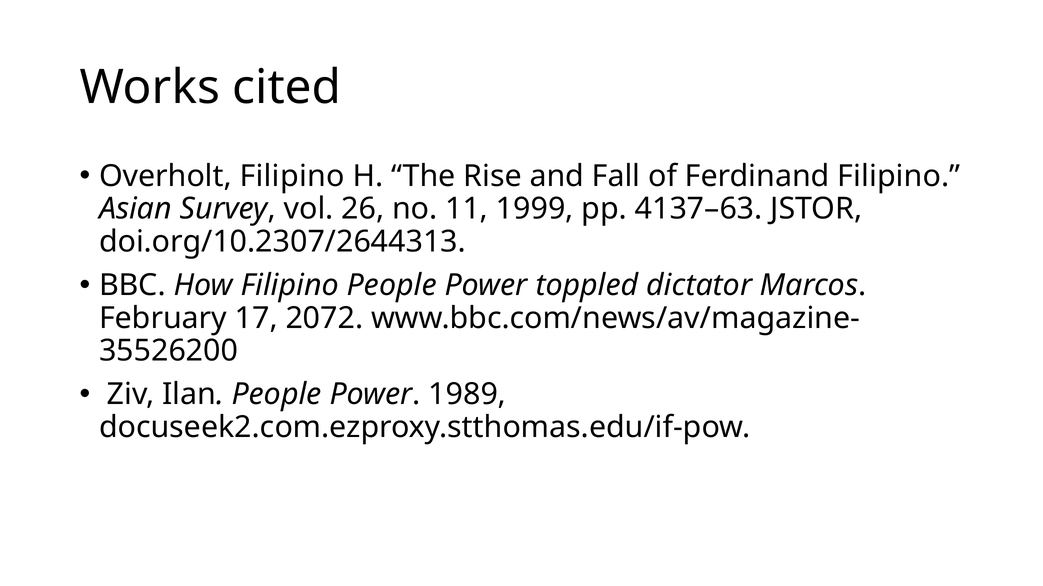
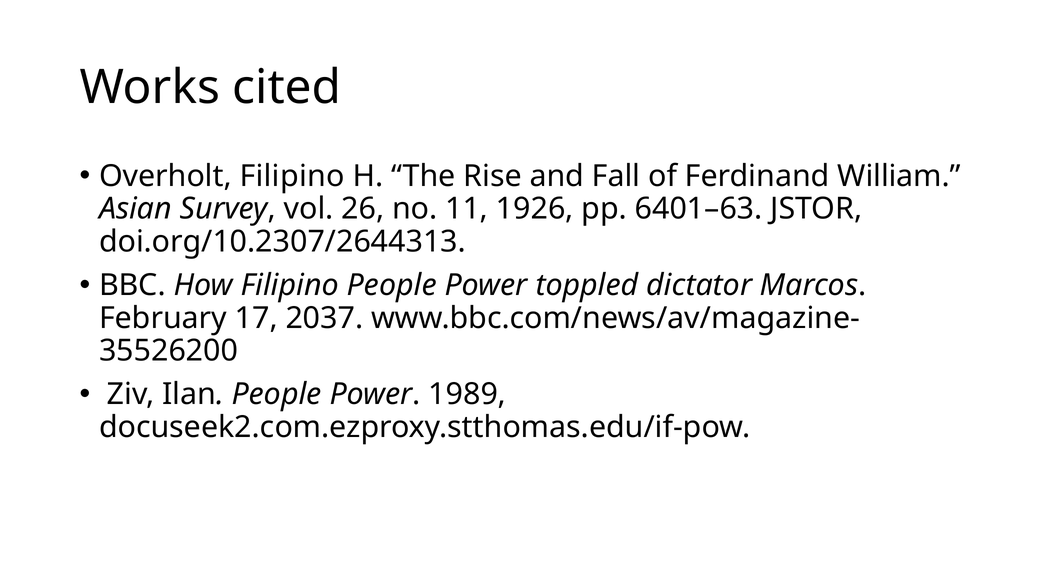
Ferdinand Filipino: Filipino -> William (899, 176)
1999: 1999 -> 1926 (535, 209)
4137–63: 4137–63 -> 6401–63 (699, 209)
2072: 2072 -> 2037 (324, 318)
